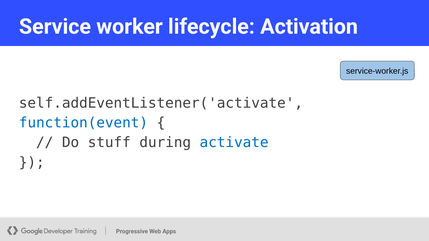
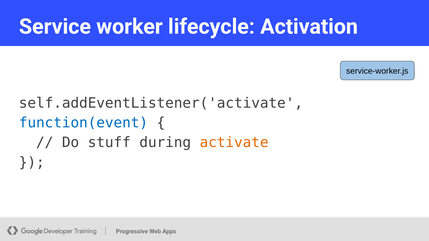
activate colour: blue -> orange (234, 143)
